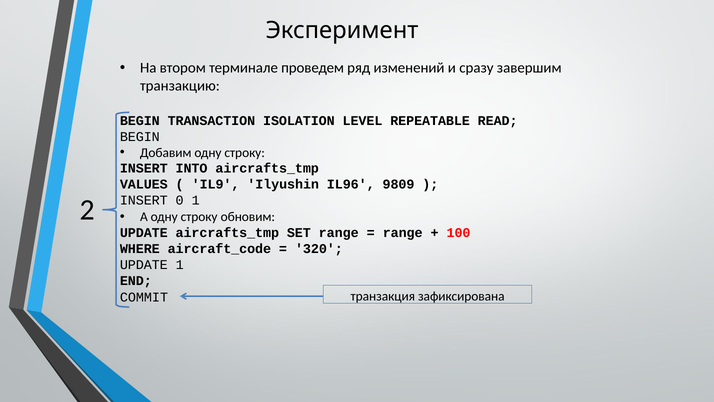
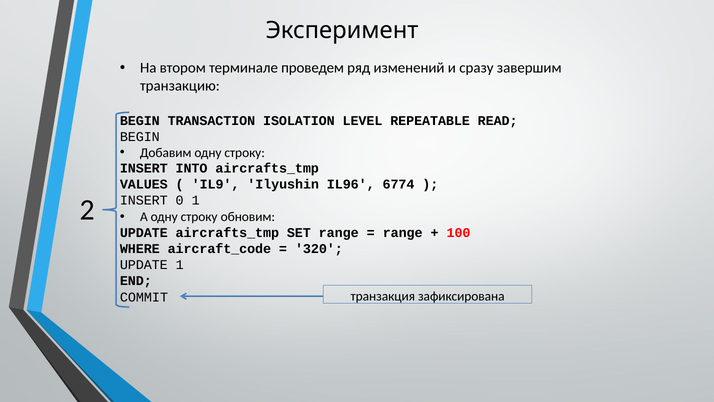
9809: 9809 -> 6774 (399, 184)
